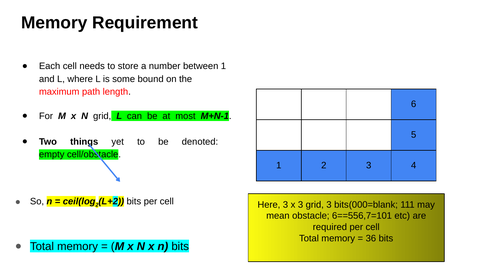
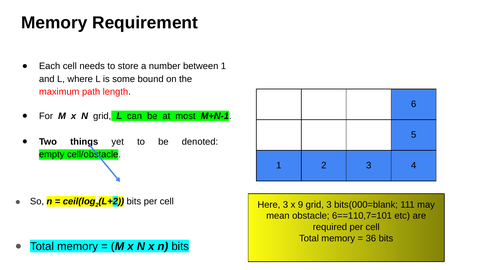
x 3: 3 -> 9 (301, 204)
6==556,7=101: 6==556,7=101 -> 6==110,7=101 (362, 215)
